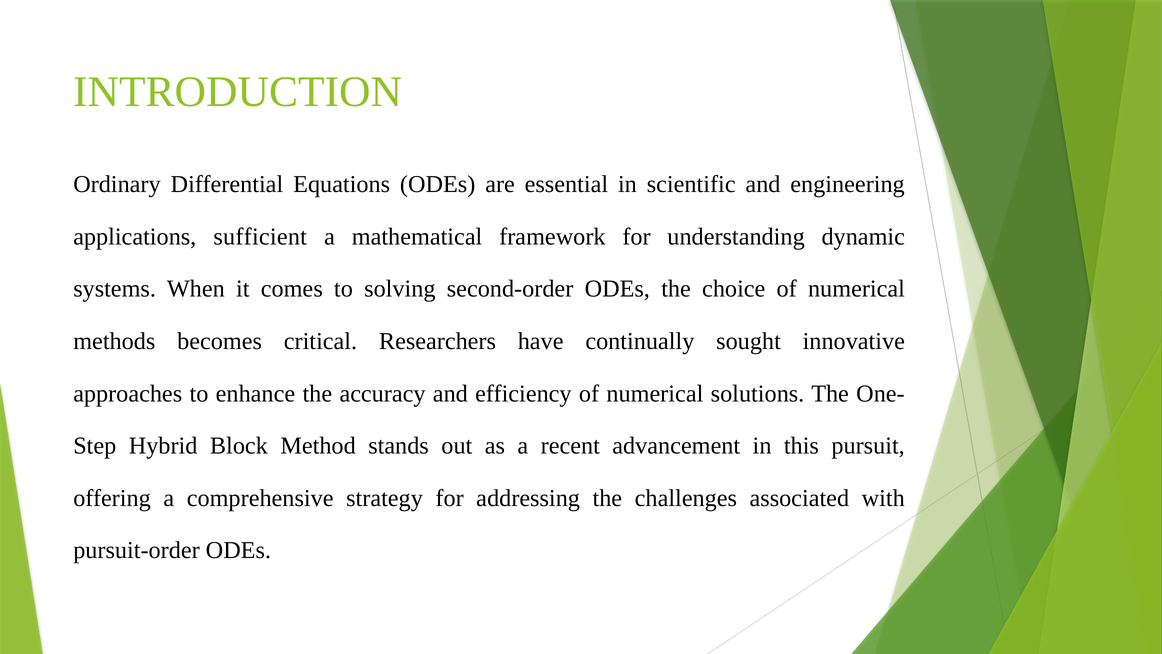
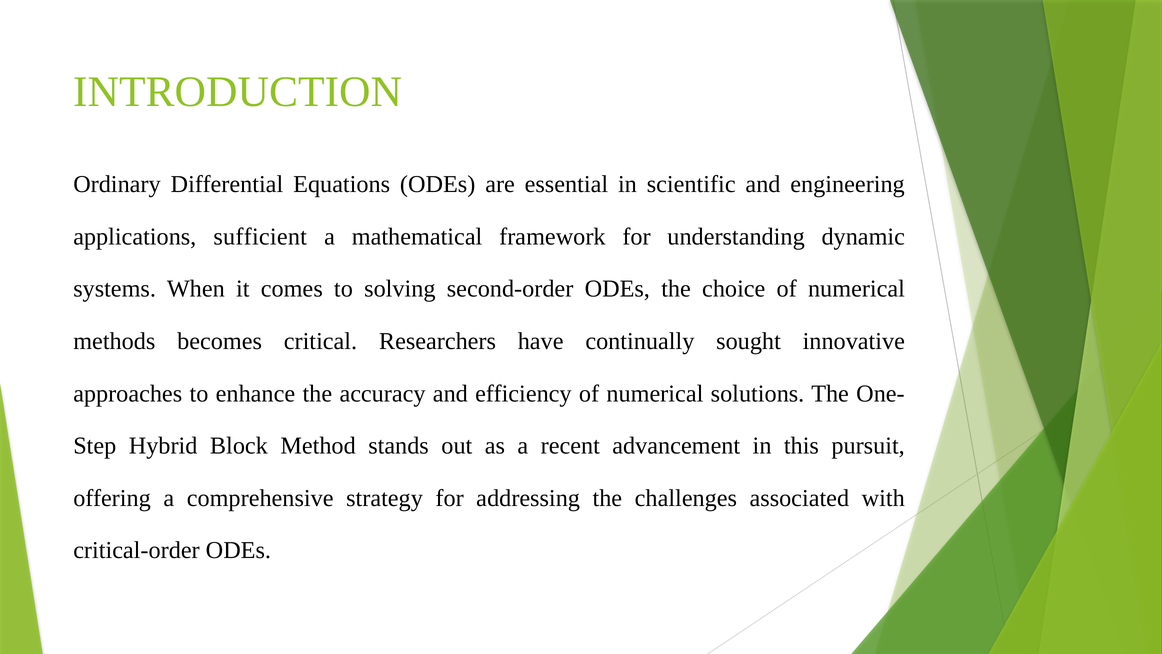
pursuit-order: pursuit-order -> critical-order (136, 550)
